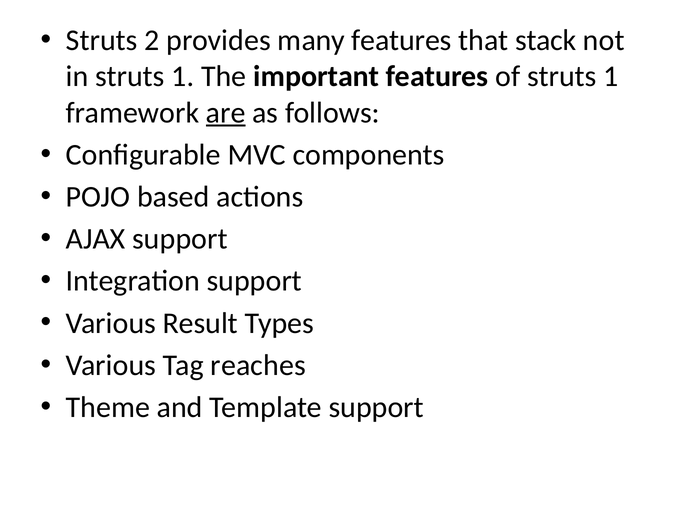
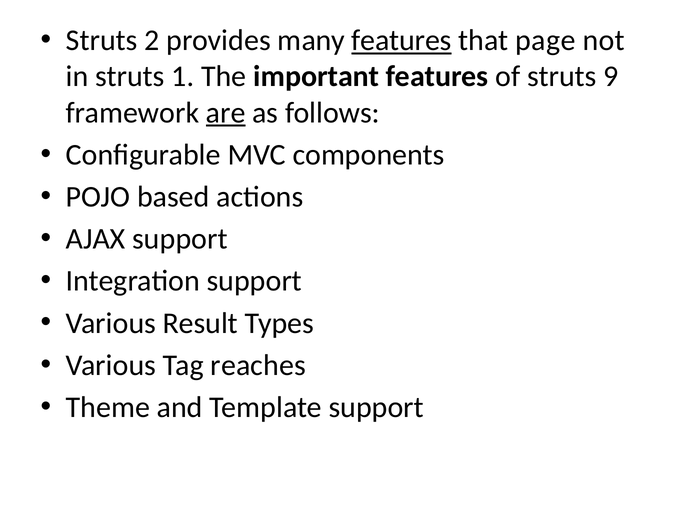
features underline: none -> present (402, 40)
stack: stack -> page (545, 40)
of struts 1: 1 -> 9 (611, 76)
